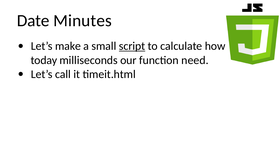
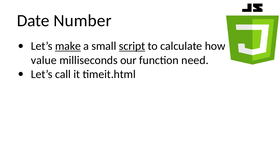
Minutes: Minutes -> Number (83, 21)
make underline: none -> present (68, 46)
today: today -> value (44, 60)
